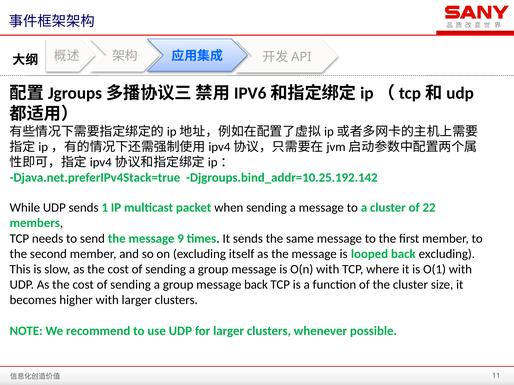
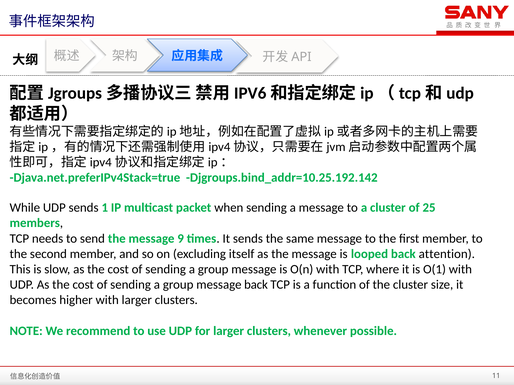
22: 22 -> 25 (429, 208)
back excluding: excluding -> attention (447, 254)
